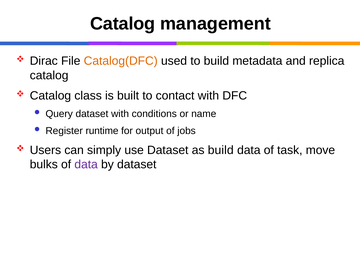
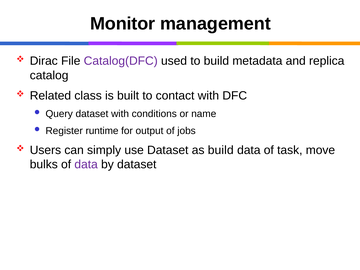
Catalog: Catalog -> Monitor (123, 24)
Catalog(DFC colour: orange -> purple (121, 61)
Catalog: Catalog -> Related (50, 96)
